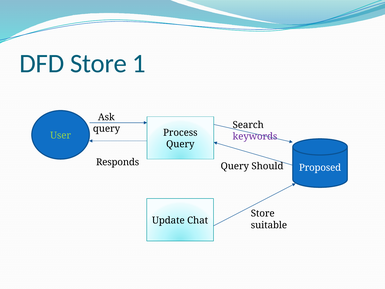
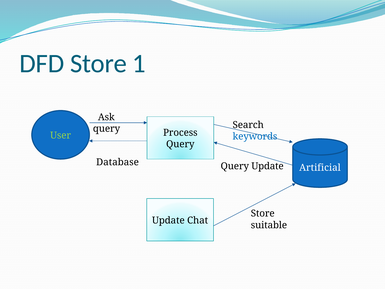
keywords colour: purple -> blue (255, 136)
Responds: Responds -> Database (118, 162)
Query Should: Should -> Update (268, 166)
Proposed: Proposed -> Artificial (320, 168)
